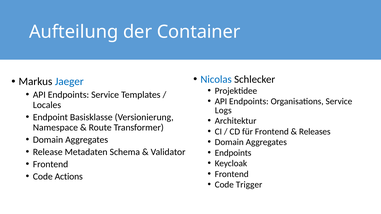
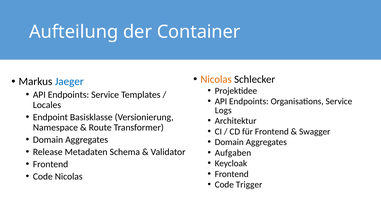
Nicolas colour: blue -> orange (216, 79)
Releases: Releases -> Swagger (315, 132)
Endpoints: Endpoints -> Aufgaben (233, 153)
Code Actions: Actions -> Nicolas (69, 177)
